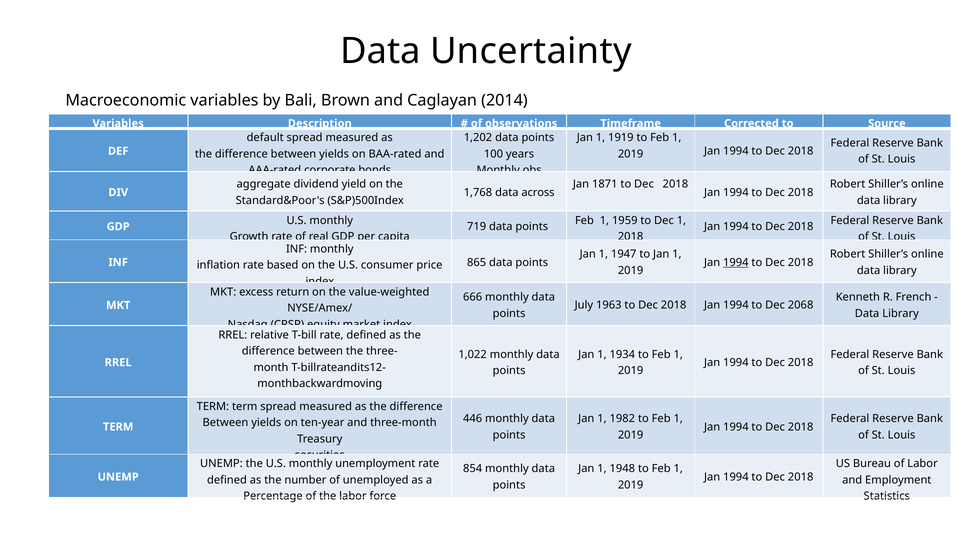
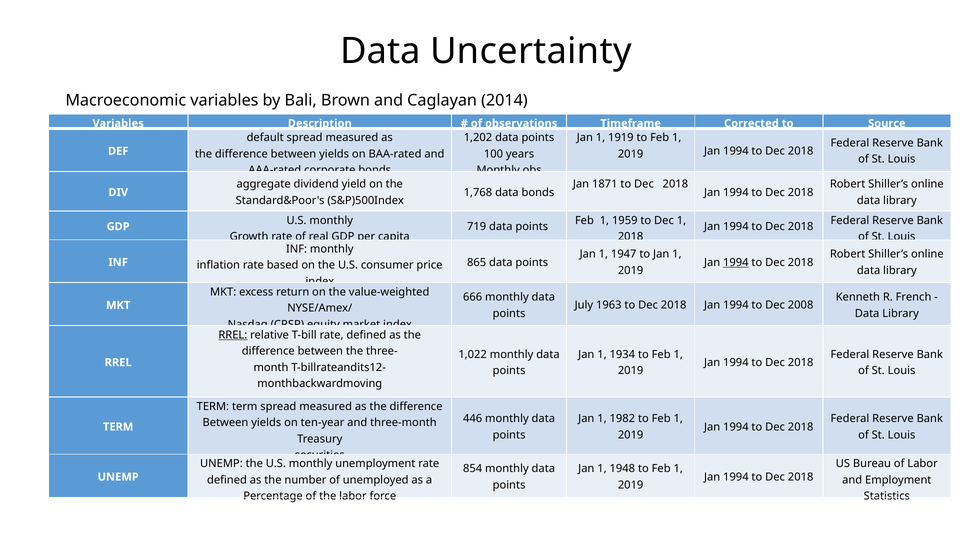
data across: across -> bonds (538, 192)
2068: 2068 -> 2008 (801, 305)
RREL underline: none -> present (233, 335)
